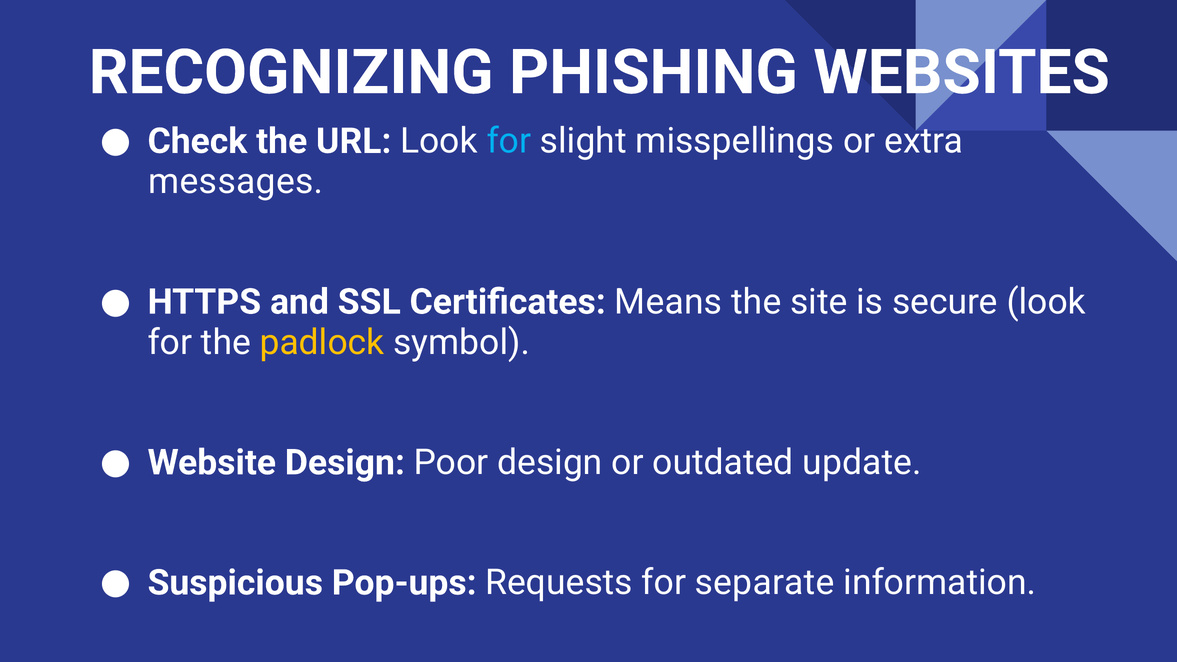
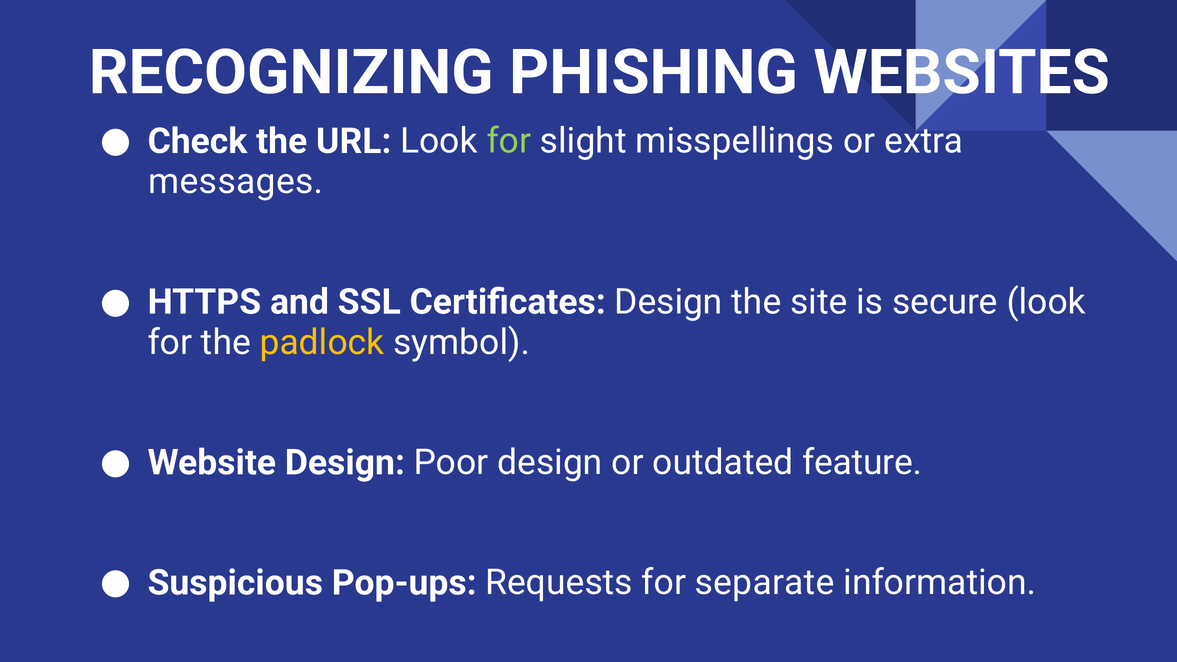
for colour: light blue -> light green (509, 141)
Certificates Means: Means -> Design (668, 302)
update: update -> feature (862, 463)
